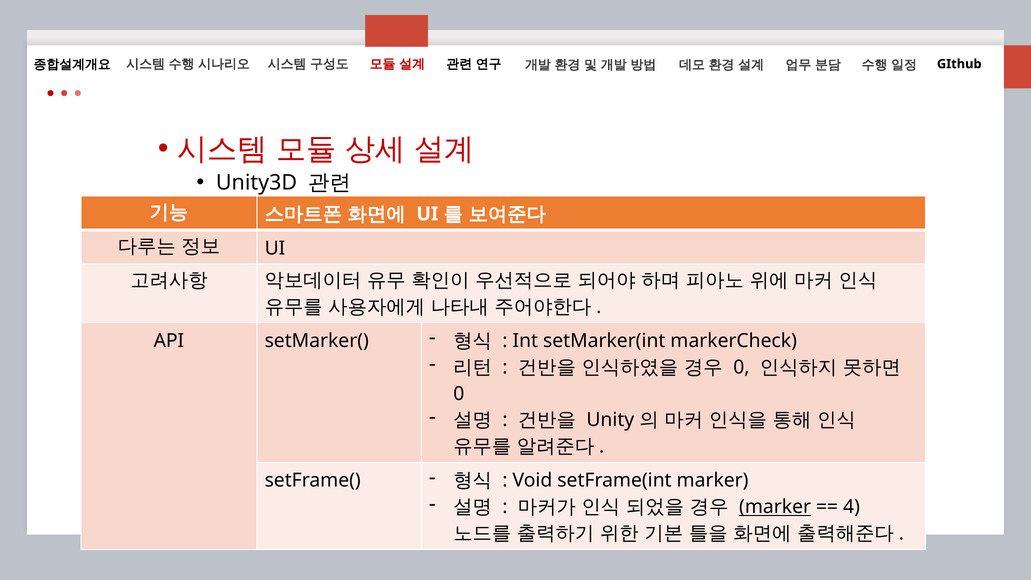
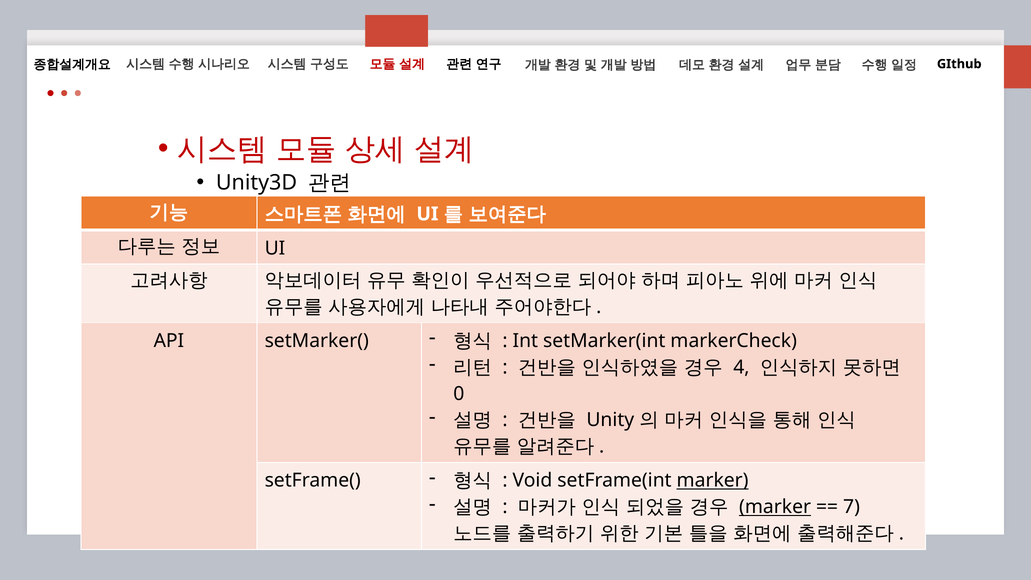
0: 0 -> 4 (741, 367)
marker underline: none -> present (713, 481)
4: 4 -> 7 (852, 507)
